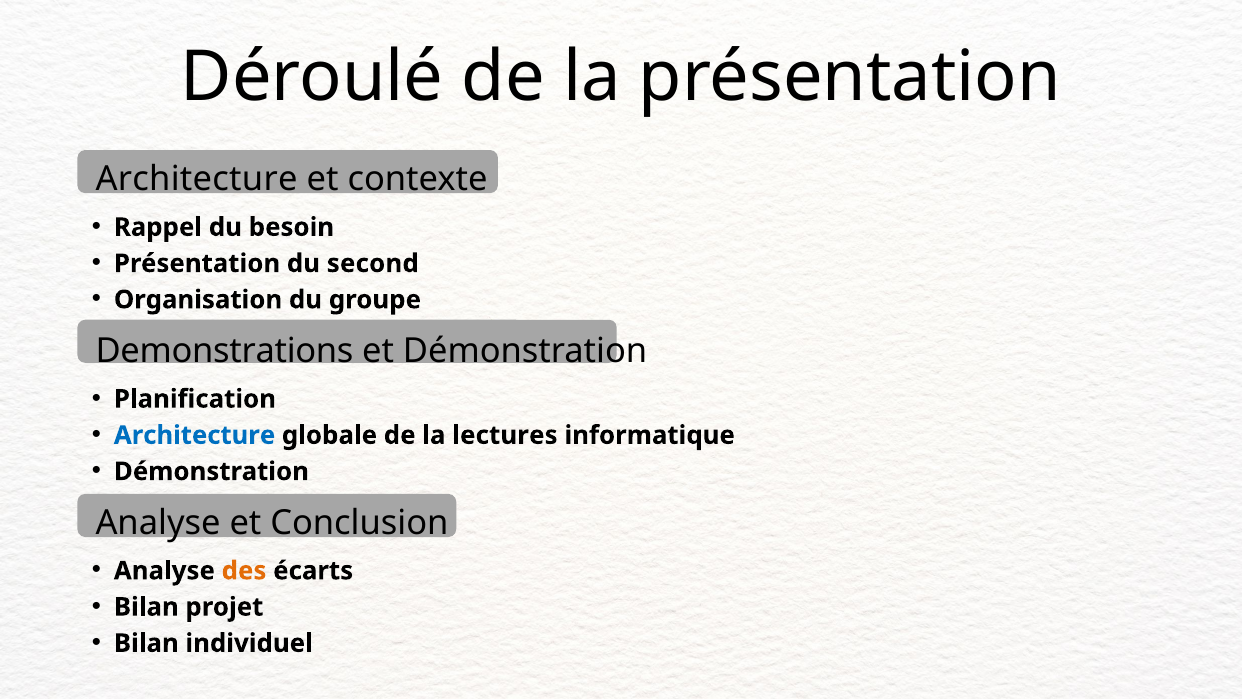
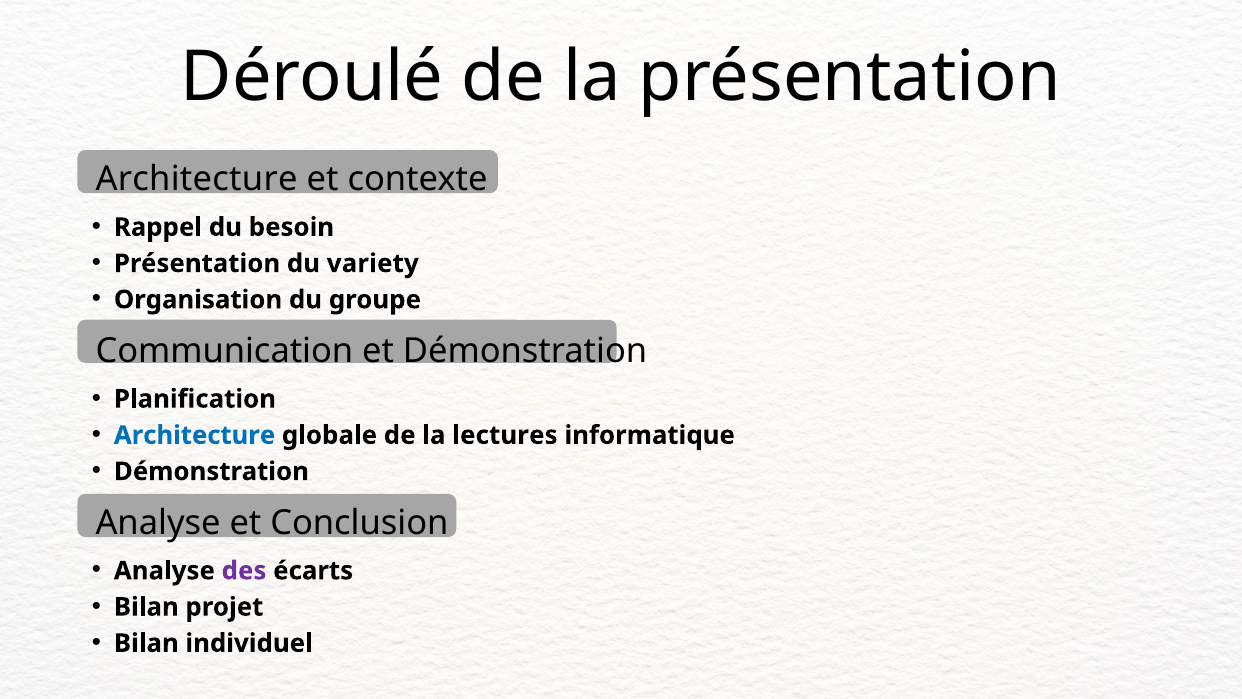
second: second -> variety (373, 263)
Demonstrations: Demonstrations -> Communication (224, 351)
des colour: orange -> purple (244, 571)
